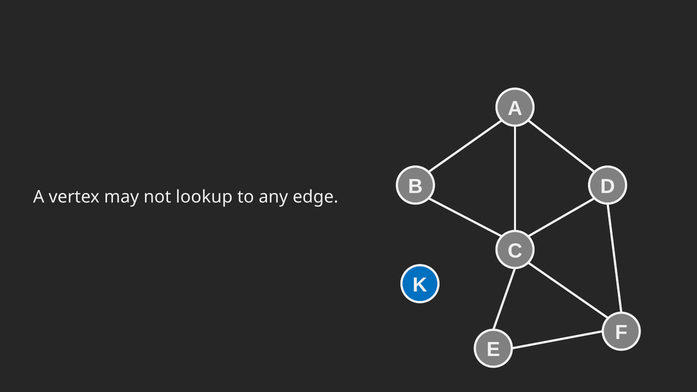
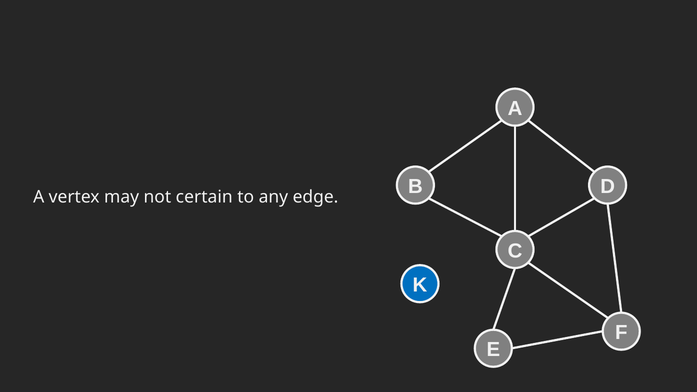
lookup: lookup -> certain (204, 197)
